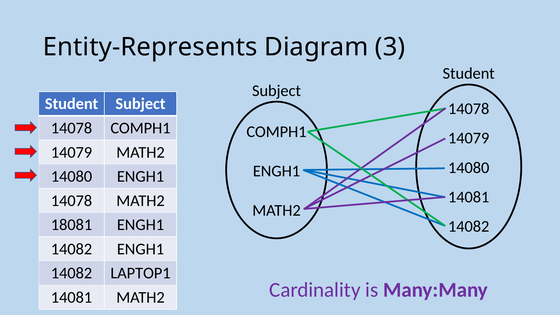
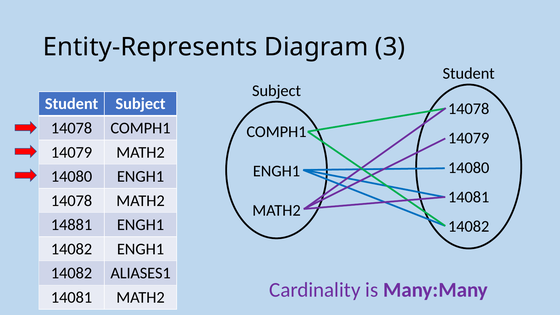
18081: 18081 -> 14881 (72, 225)
LAPTOP1: LAPTOP1 -> ALIASES1 (141, 273)
